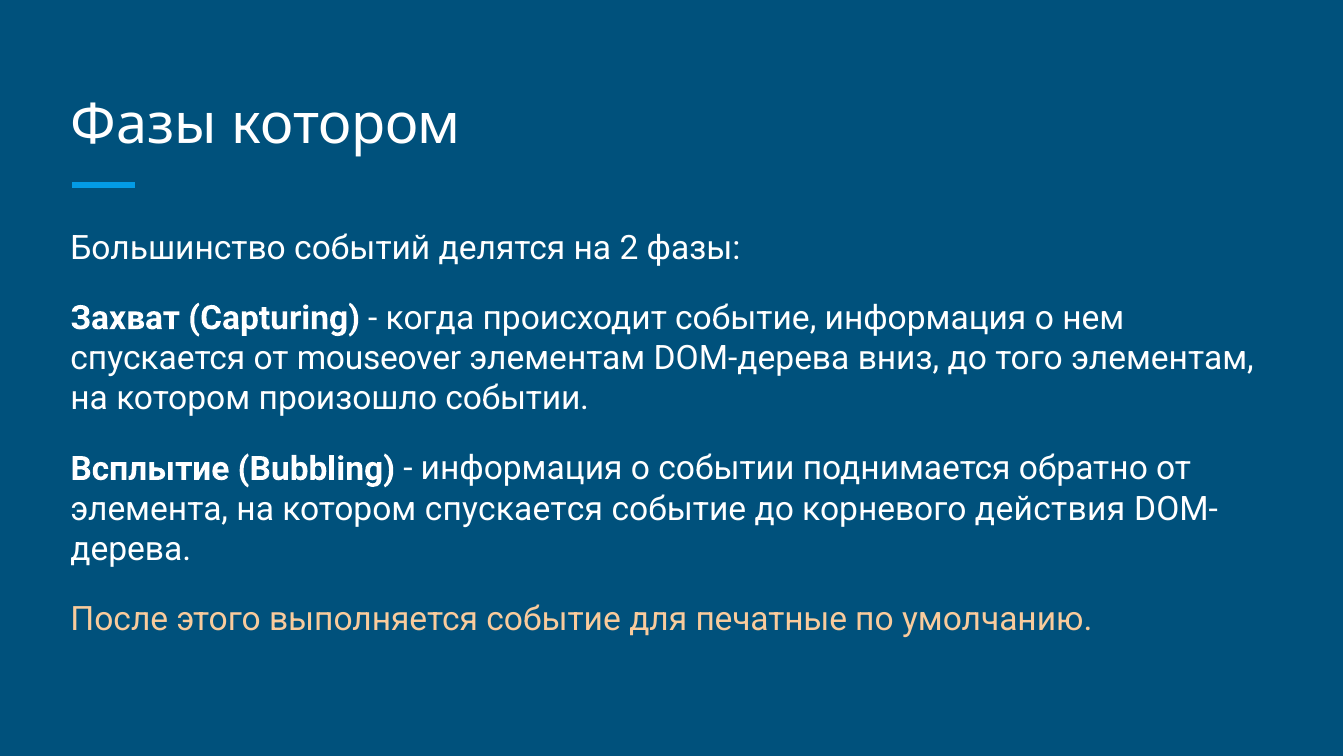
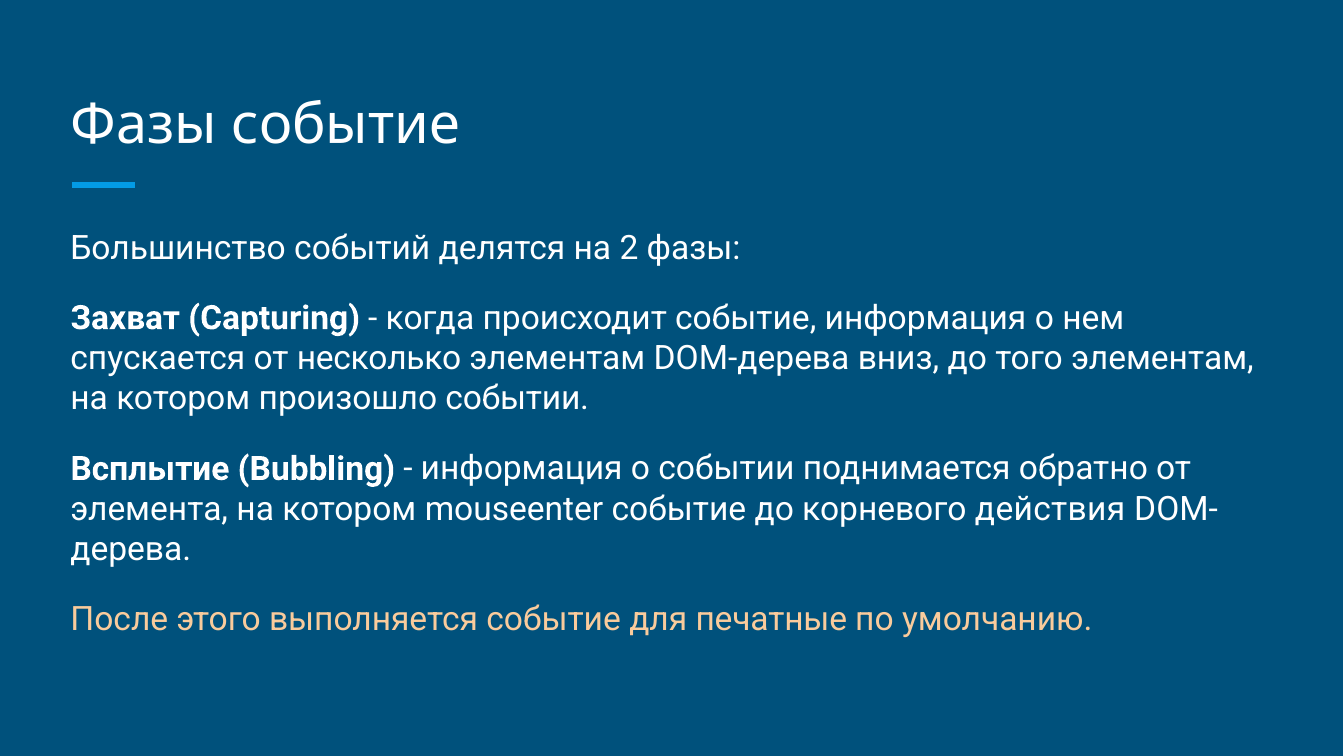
Фазы котором: котором -> событие (346, 125)
mouseover: mouseover -> несколько (379, 358)
котором спускается: спускается -> mouseenter (514, 509)
